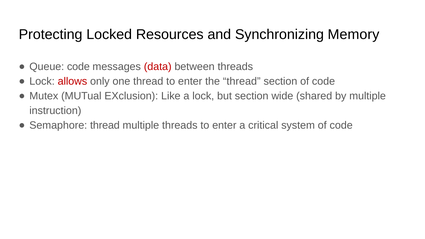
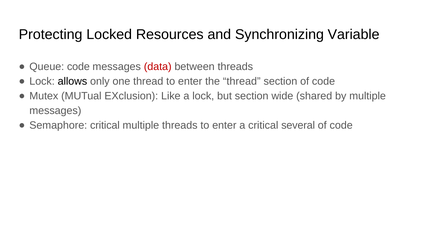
Memory: Memory -> Variable (354, 34)
allows colour: red -> black (72, 82)
instruction: instruction -> messages (55, 111)
Semaphore thread: thread -> critical (105, 125)
system: system -> several (298, 125)
